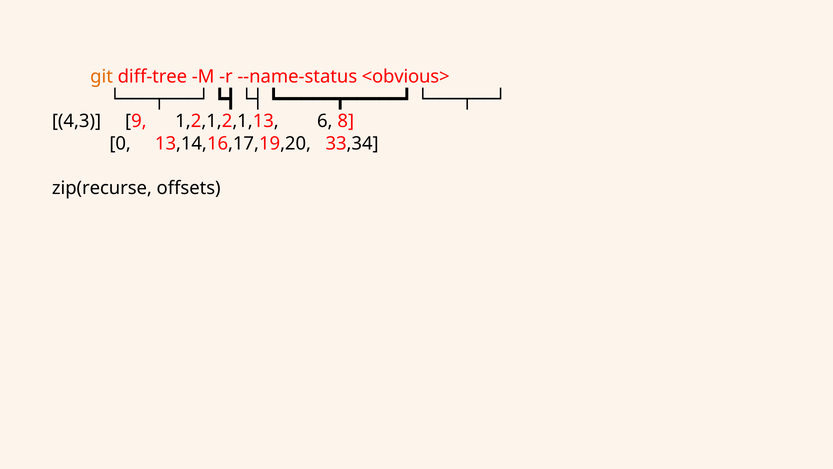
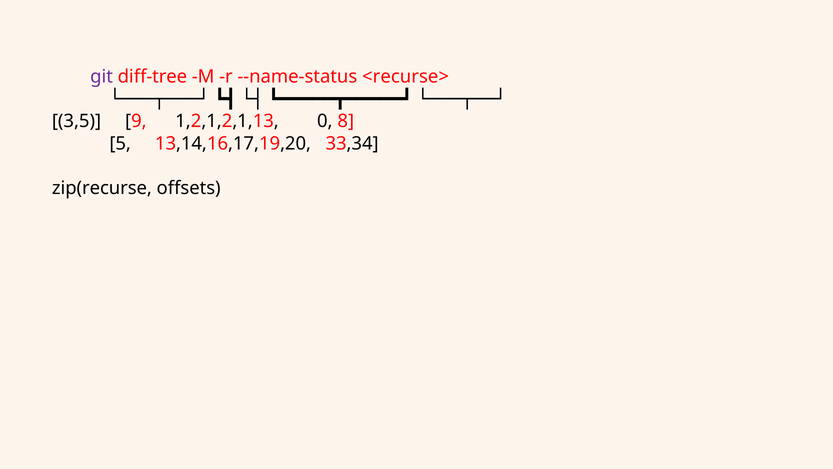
git colour: orange -> purple (102, 77)
<obvious>: <obvious> -> <recurse> (406, 77)
4,3: 4,3 -> 3,5 (77, 121)
6: 6 -> 0 (325, 121)
0: 0 -> 5 (120, 143)
